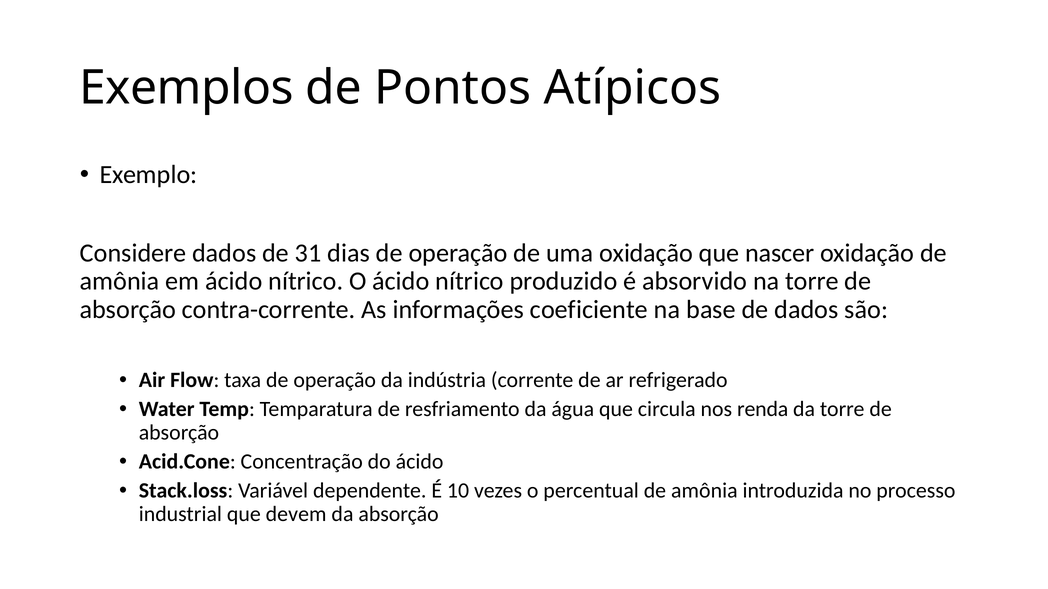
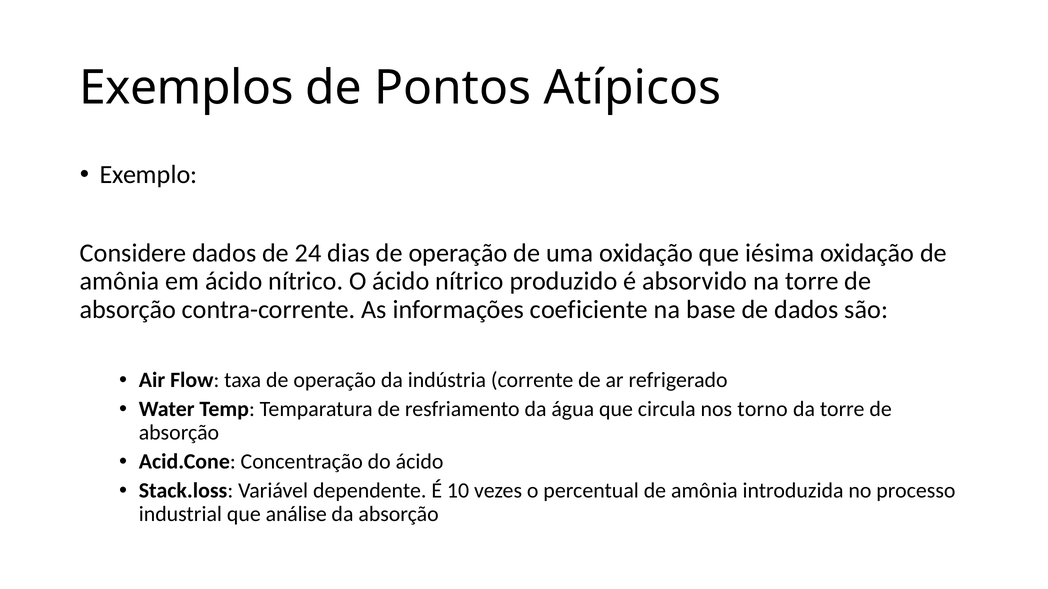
31: 31 -> 24 (308, 253)
nascer: nascer -> iésima (780, 253)
renda: renda -> torno (763, 409)
devem: devem -> análise (296, 515)
